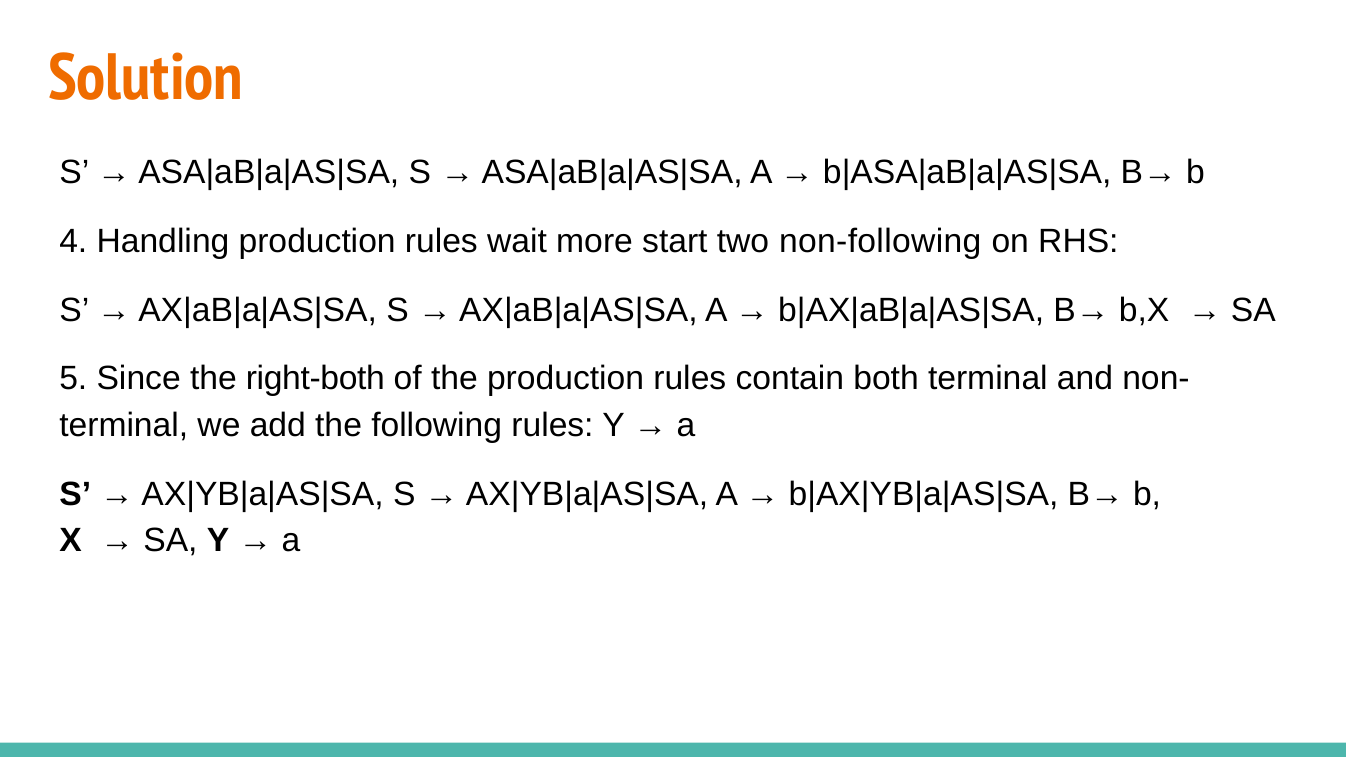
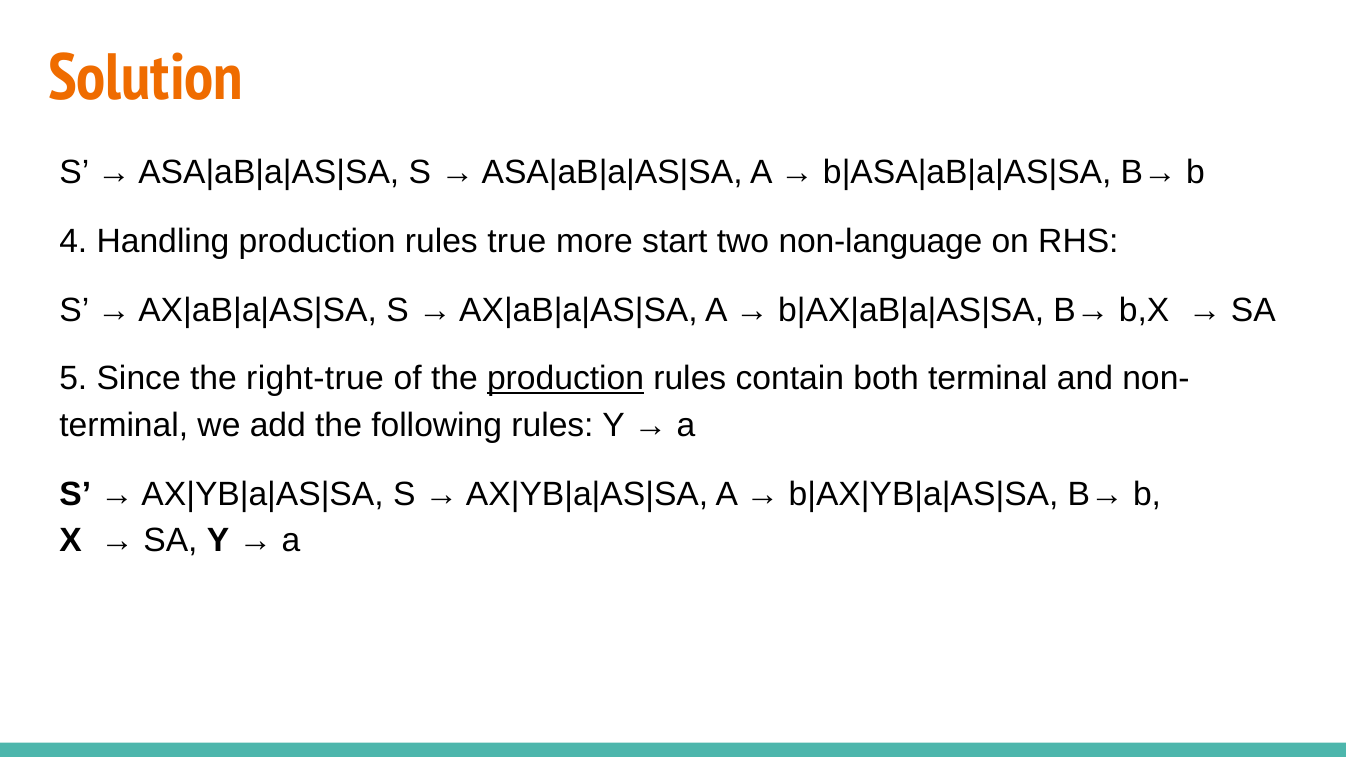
wait: wait -> true (517, 241)
non-following: non-following -> non-language (880, 241)
right-both: right-both -> right-true (315, 379)
production underline: none -> present (566, 379)
